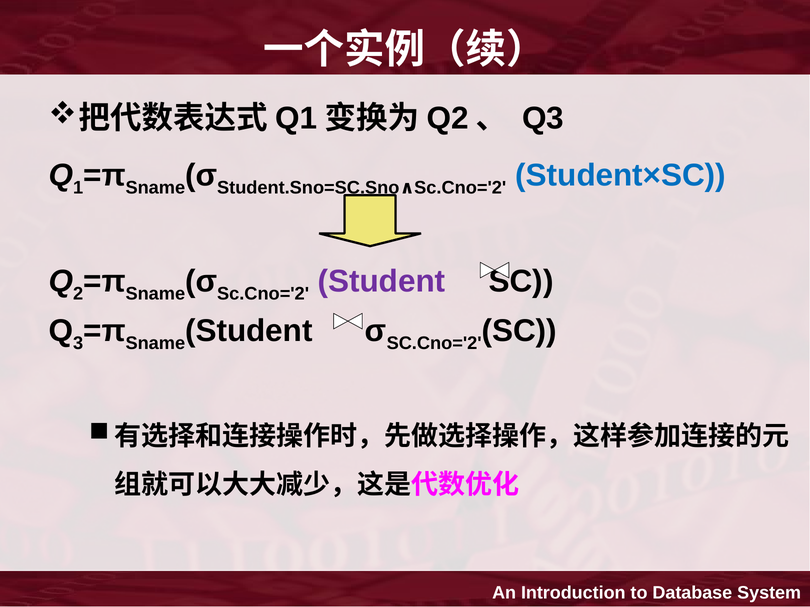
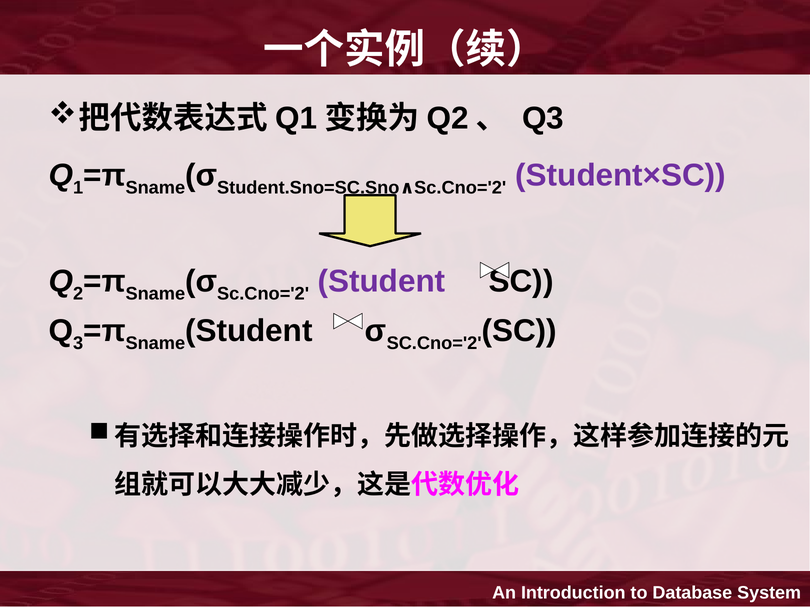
Student×SC colour: blue -> purple (621, 175)
